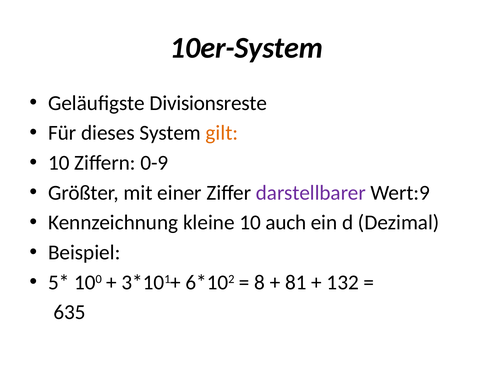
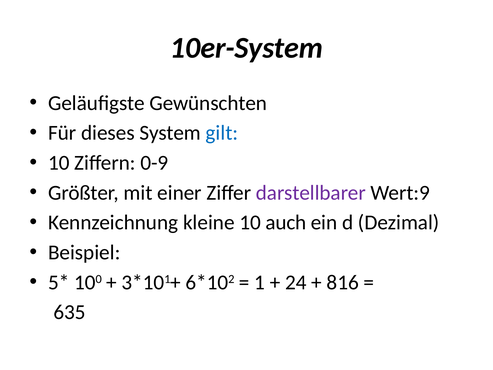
Divisionsreste: Divisionsreste -> Gewünschten (208, 103)
gilt colour: orange -> blue (222, 133)
8: 8 -> 1 (260, 282)
81: 81 -> 24 (296, 282)
132: 132 -> 816 (343, 282)
